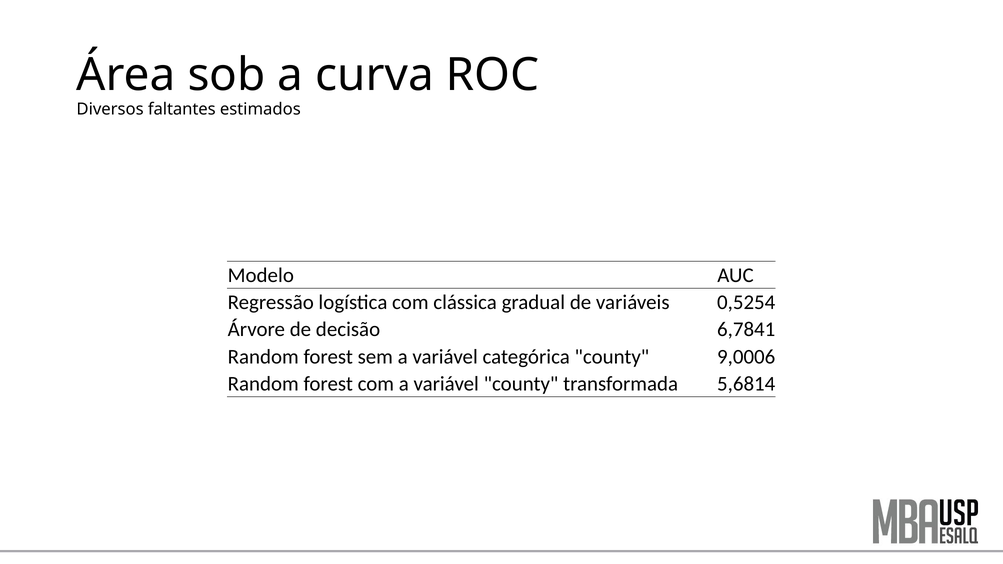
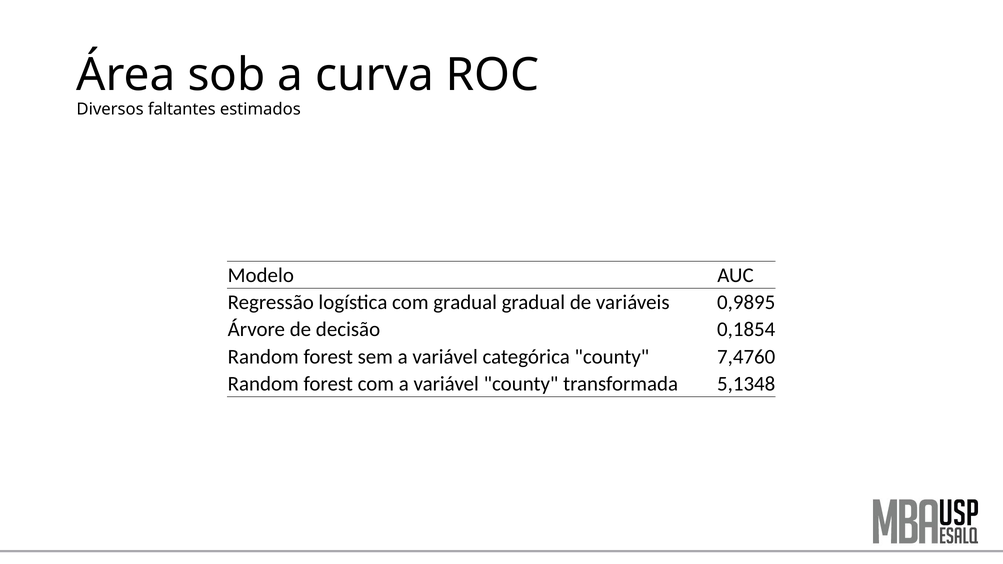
com clássica: clássica -> gradual (465, 302)
0,5254: 0,5254 -> 0,9895 (746, 302)
6,7841: 6,7841 -> 0,1854 (746, 330)
9,0006: 9,0006 -> 7,4760 (746, 357)
5,6814: 5,6814 -> 5,1348 (746, 384)
